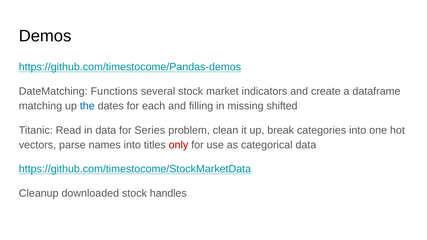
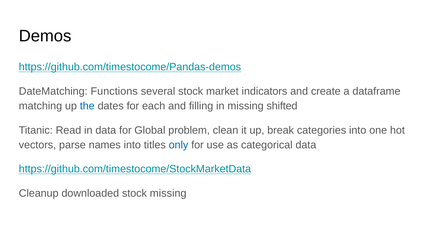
Series: Series -> Global (150, 130)
only colour: red -> blue (179, 145)
stock handles: handles -> missing (168, 193)
